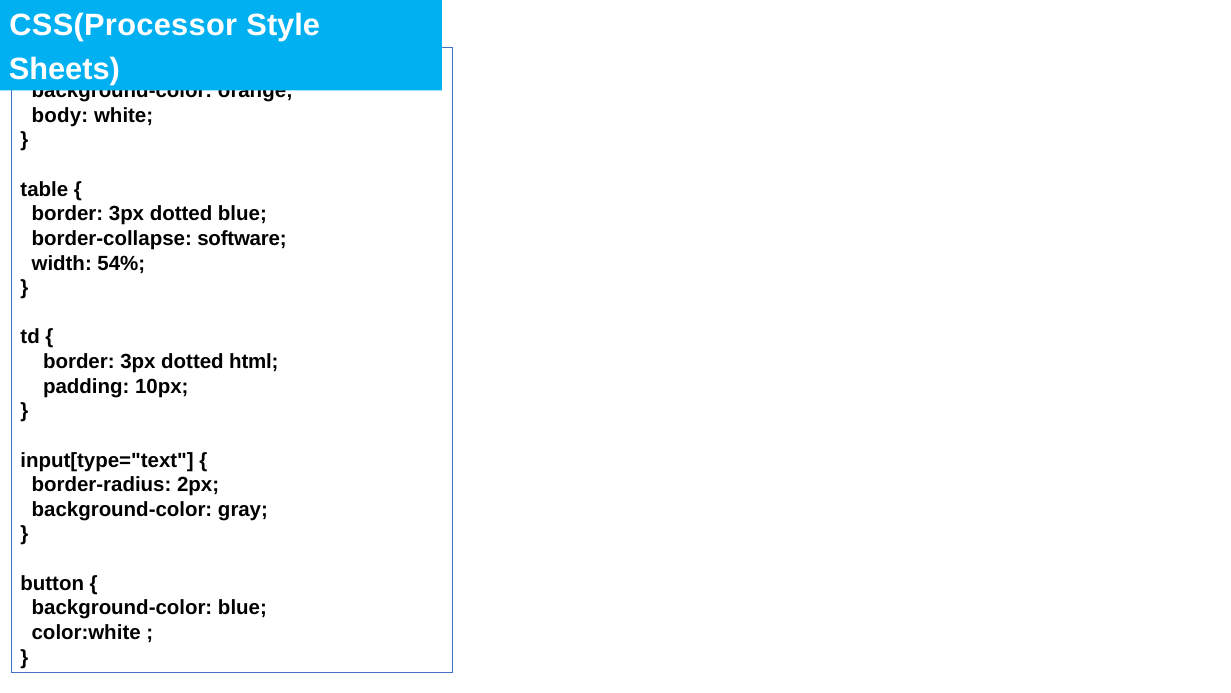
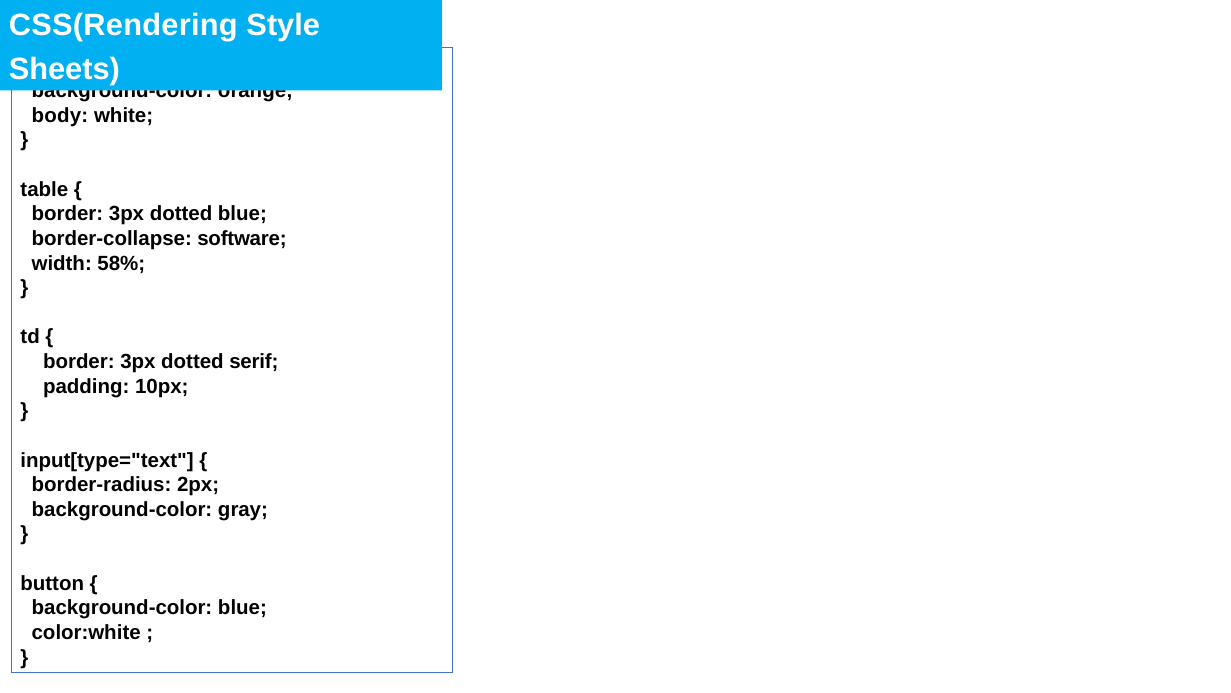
CSS(Processor: CSS(Processor -> CSS(Rendering (123, 25)
54%: 54% -> 58% (121, 263)
html: html -> serif (254, 361)
